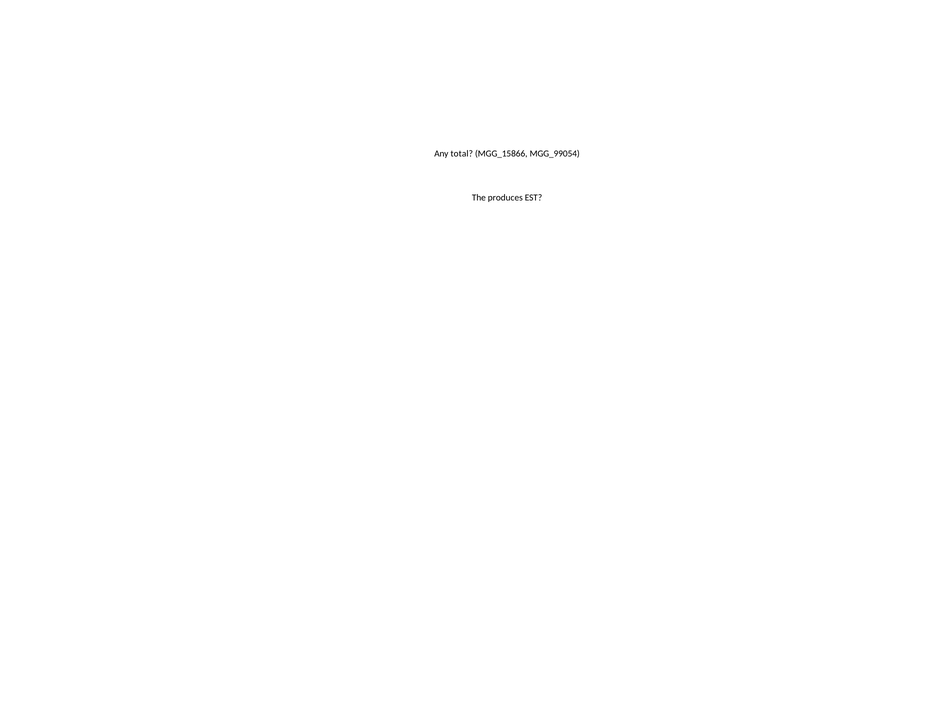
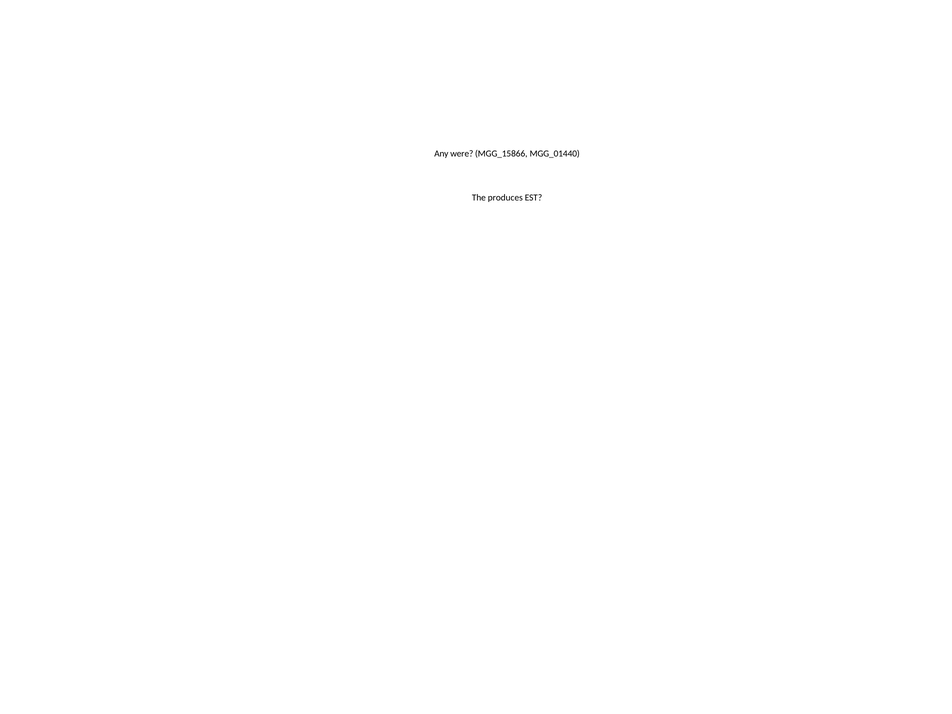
total: total -> were (462, 153)
MGG_99054: MGG_99054 -> MGG_01440 (555, 153)
